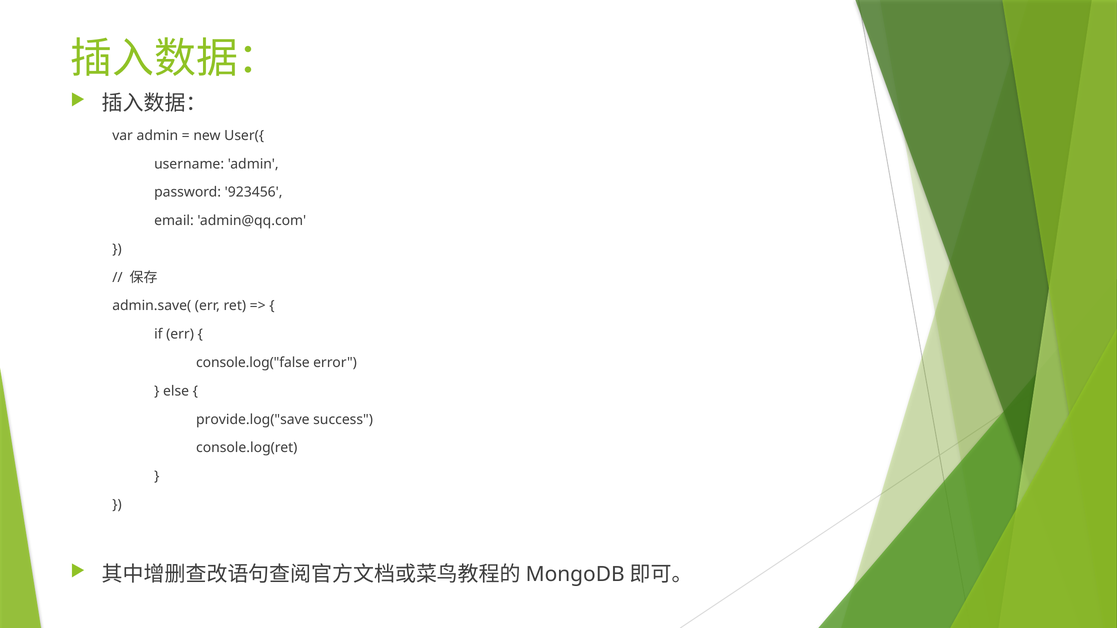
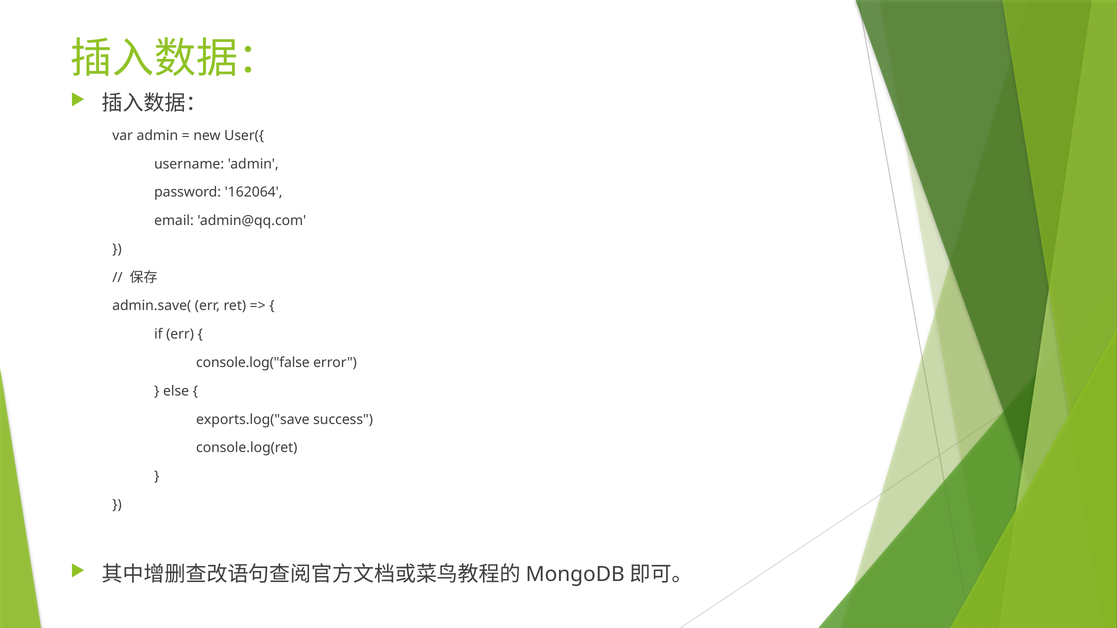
923456: 923456 -> 162064 (254, 192)
provide.log("save: provide.log("save -> exports.log("save (253, 420)
